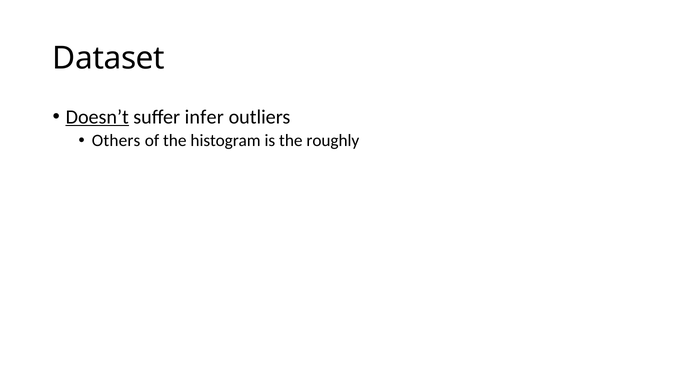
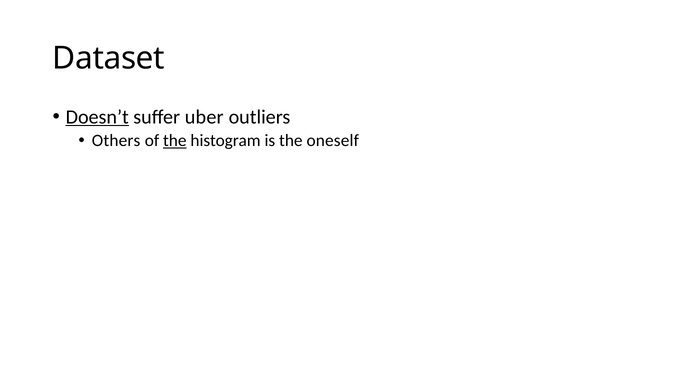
infer: infer -> uber (204, 117)
the underline: none -> present (175, 141)
roughly: roughly -> oneself (333, 141)
